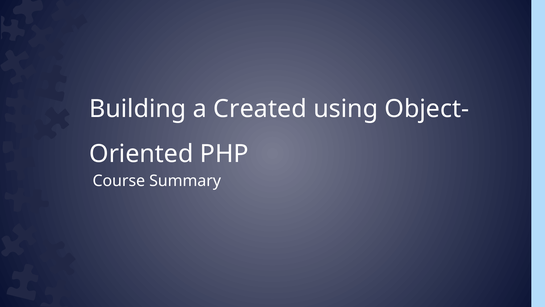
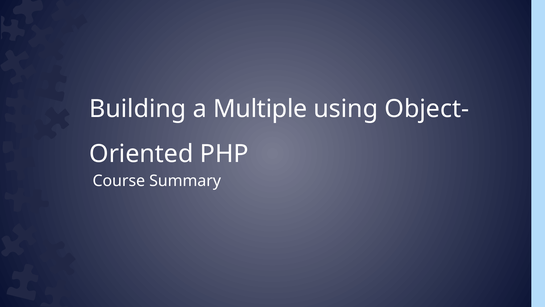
Created: Created -> Multiple (260, 109)
